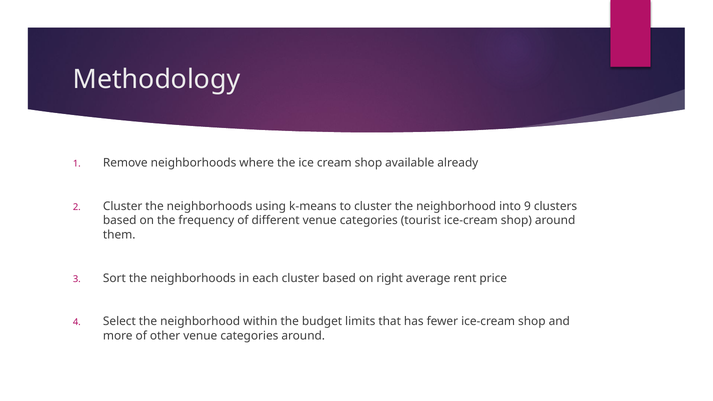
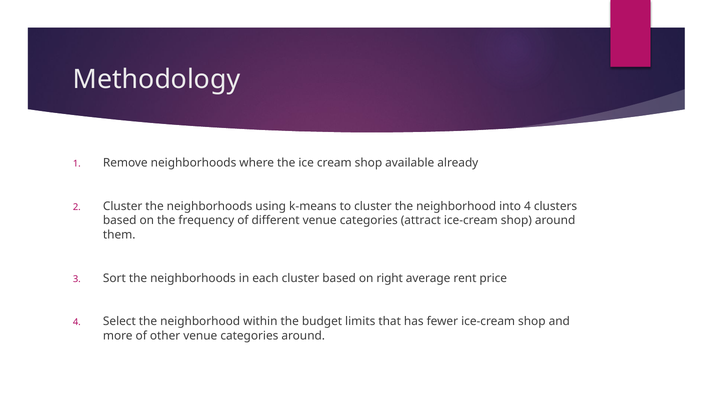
into 9: 9 -> 4 (527, 206)
tourist: tourist -> attract (421, 221)
